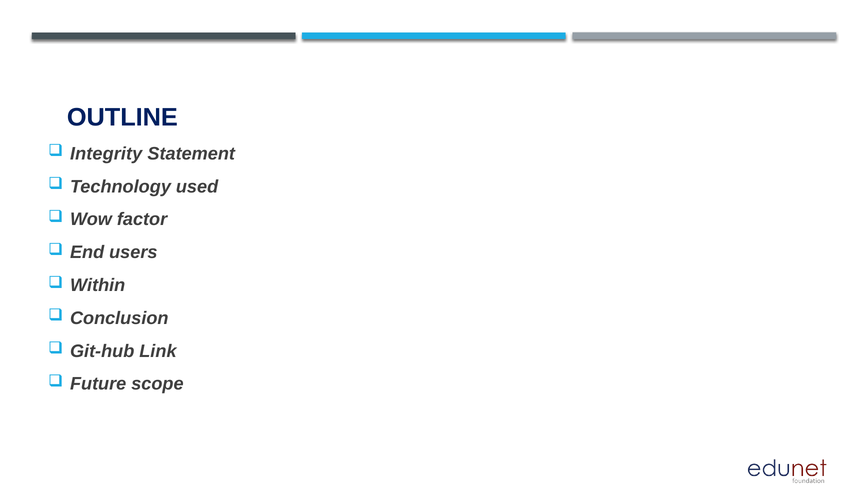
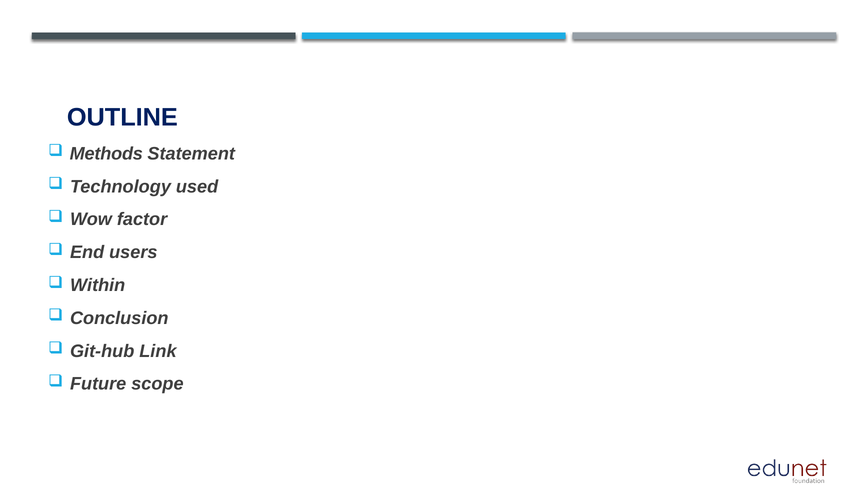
Integrity: Integrity -> Methods (106, 154)
